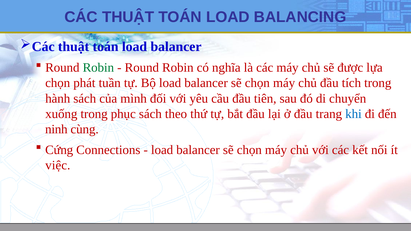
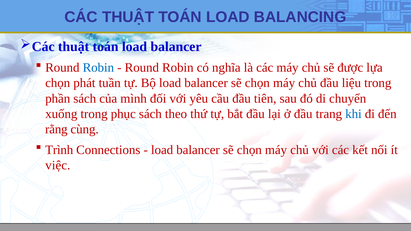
Robin colour: green -> blue (98, 68)
tích: tích -> liệu (351, 83)
hành: hành -> phần (58, 99)
ninh: ninh -> rằng (56, 129)
Cứng: Cứng -> Trình (59, 150)
